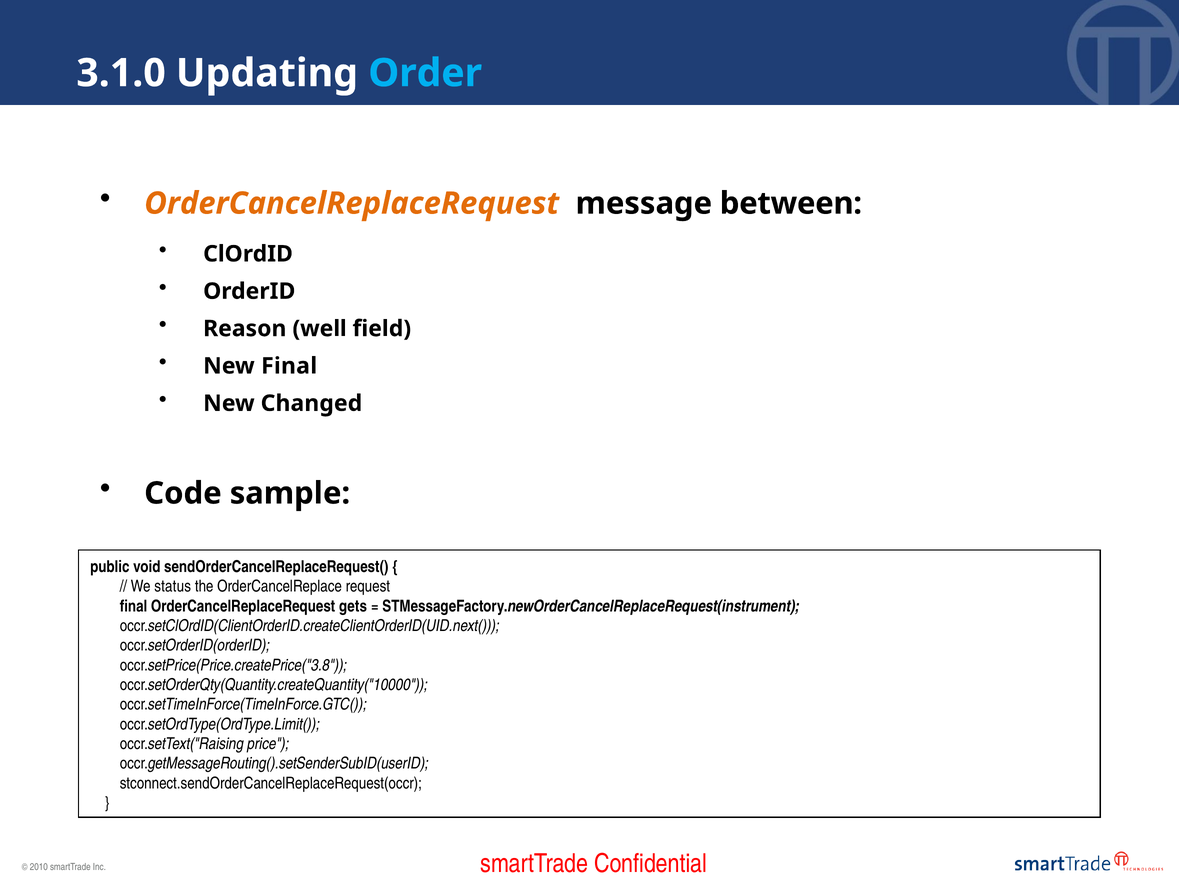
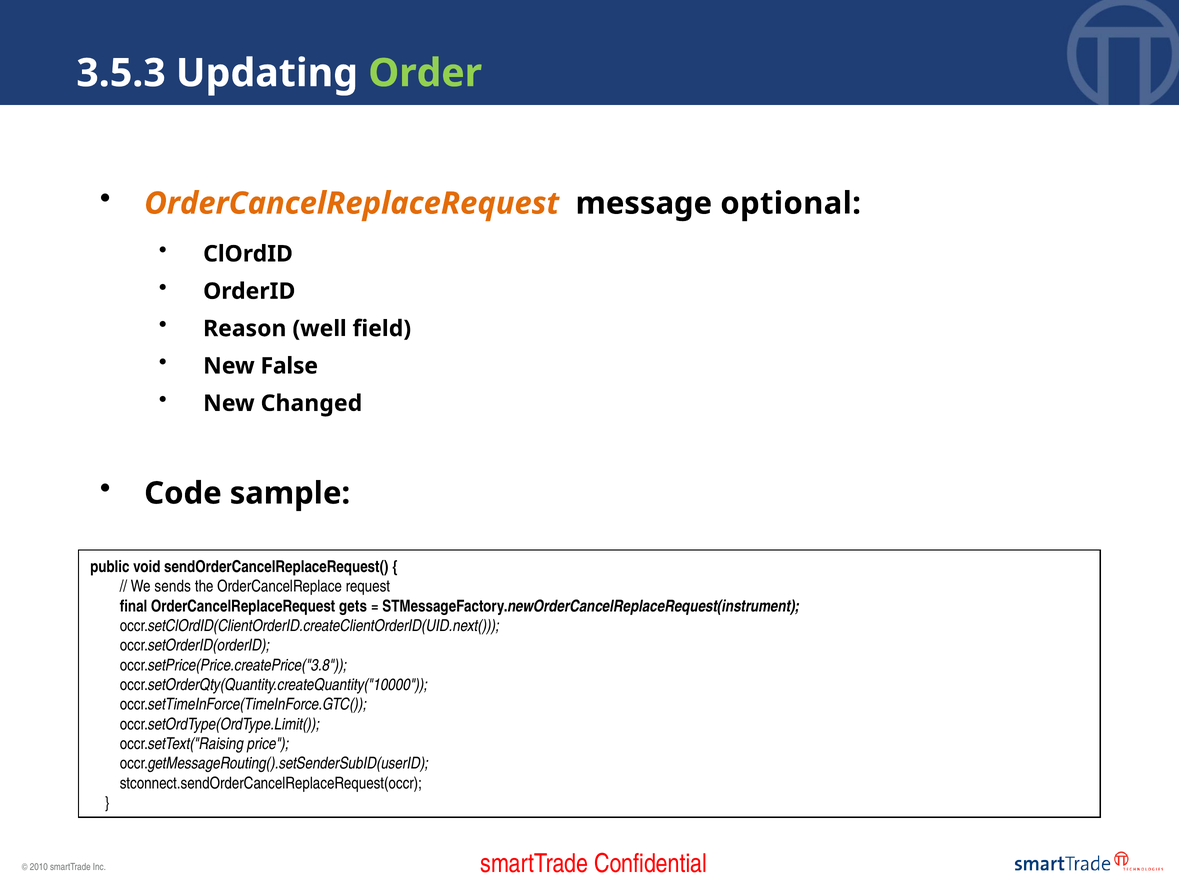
3.1.0: 3.1.0 -> 3.5.3 (121, 73)
Order colour: light blue -> light green (425, 73)
between: between -> optional (791, 203)
New Final: Final -> False (289, 366)
status: status -> sends (173, 587)
